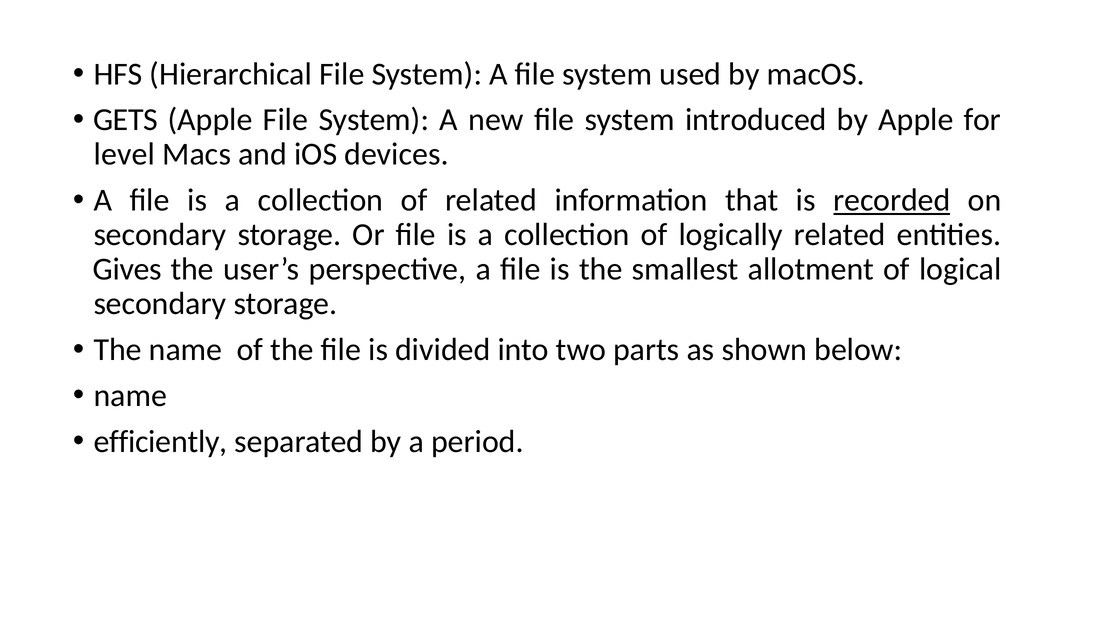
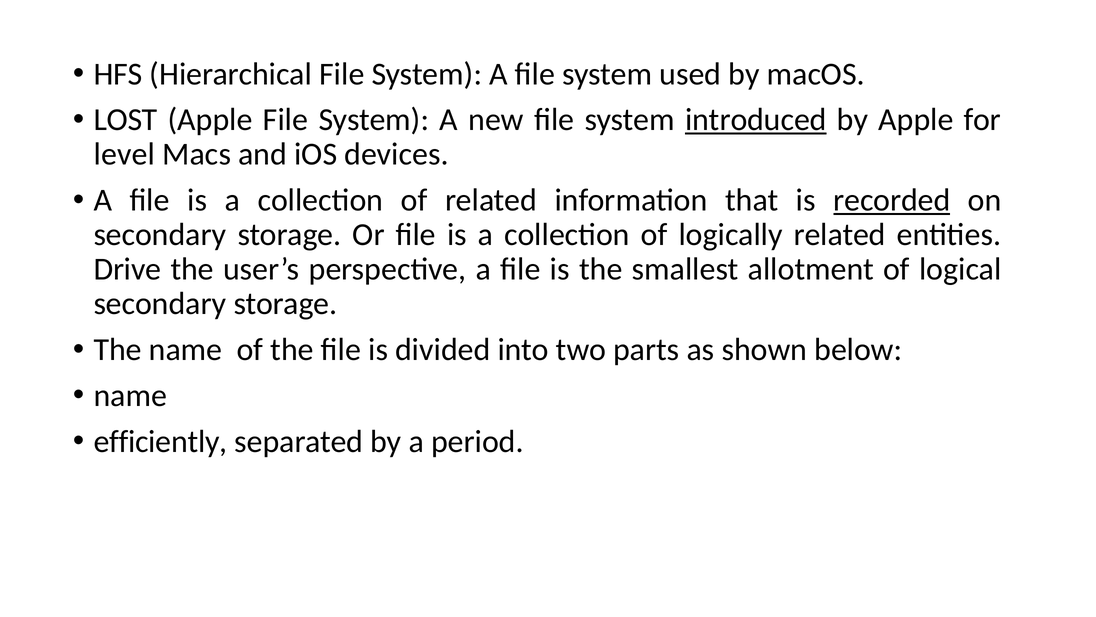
GETS: GETS -> LOST (126, 120)
introduced underline: none -> present (756, 120)
Gives: Gives -> Drive (127, 269)
